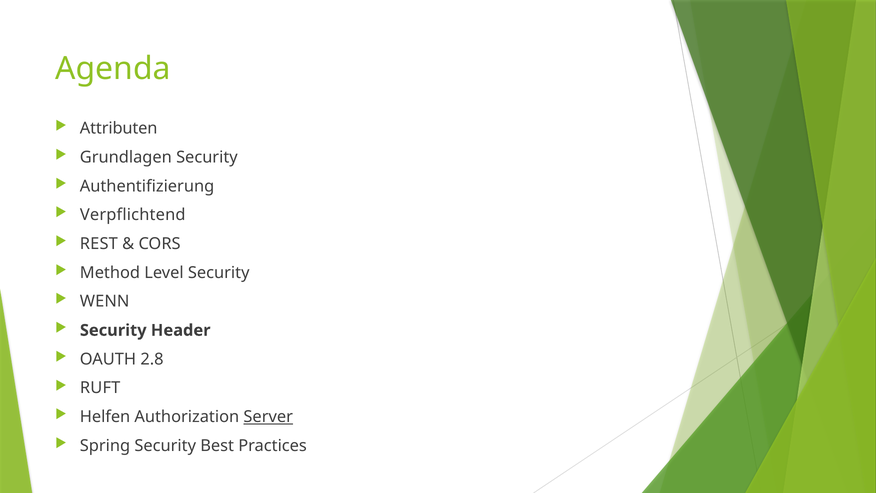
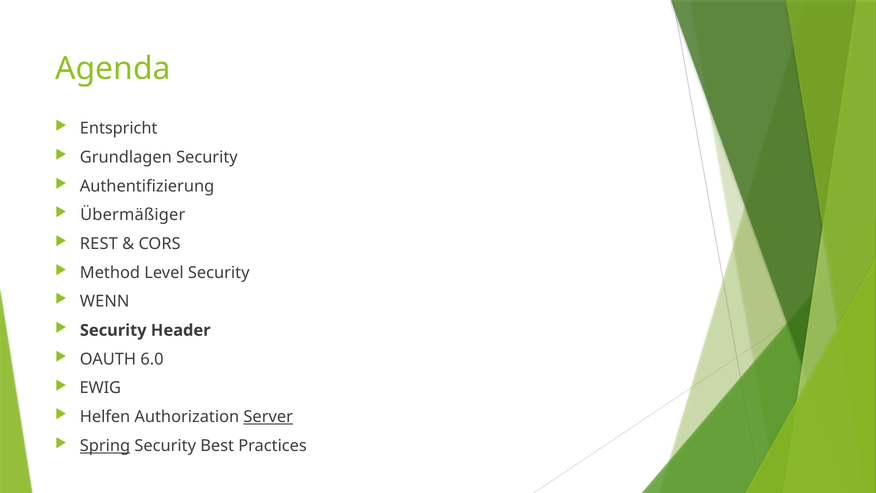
Attributen: Attributen -> Entspricht (119, 128)
Verpflichtend: Verpflichtend -> Übermäßiger (133, 215)
2.8: 2.8 -> 6.0 (152, 359)
RUFT: RUFT -> EWIG (100, 388)
Spring underline: none -> present (105, 446)
